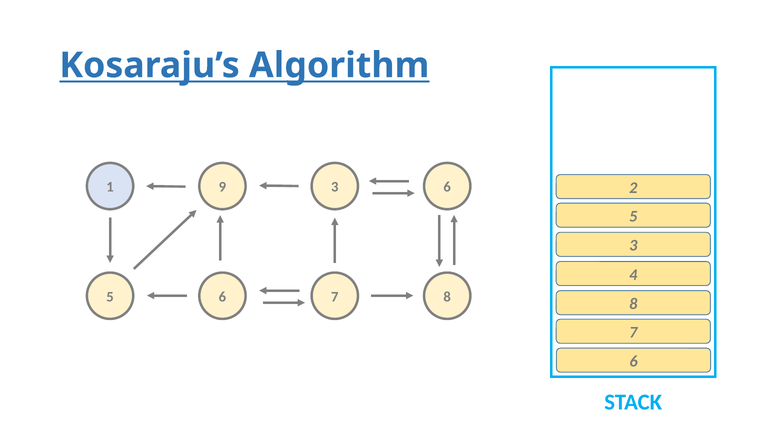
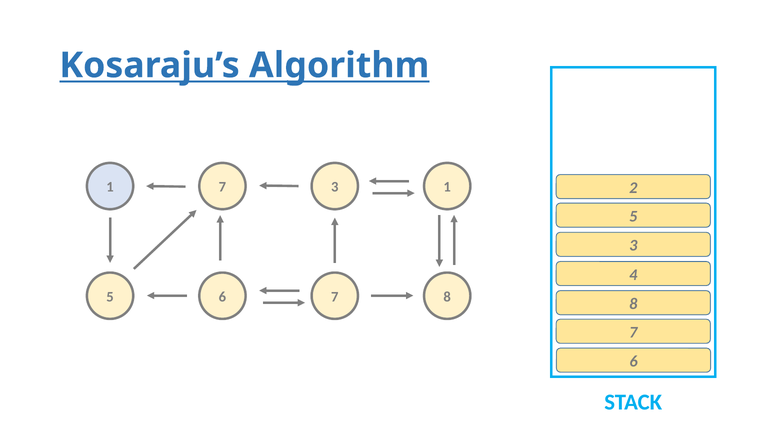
1 9: 9 -> 7 (222, 187)
3 6: 6 -> 1 (447, 187)
